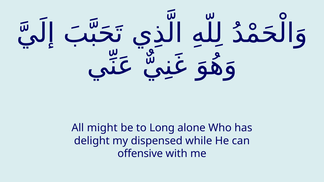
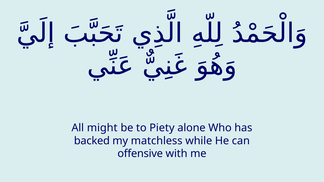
Long: Long -> Piety (162, 128)
delight: delight -> backed (92, 141)
dispensed: dispensed -> matchless (157, 141)
